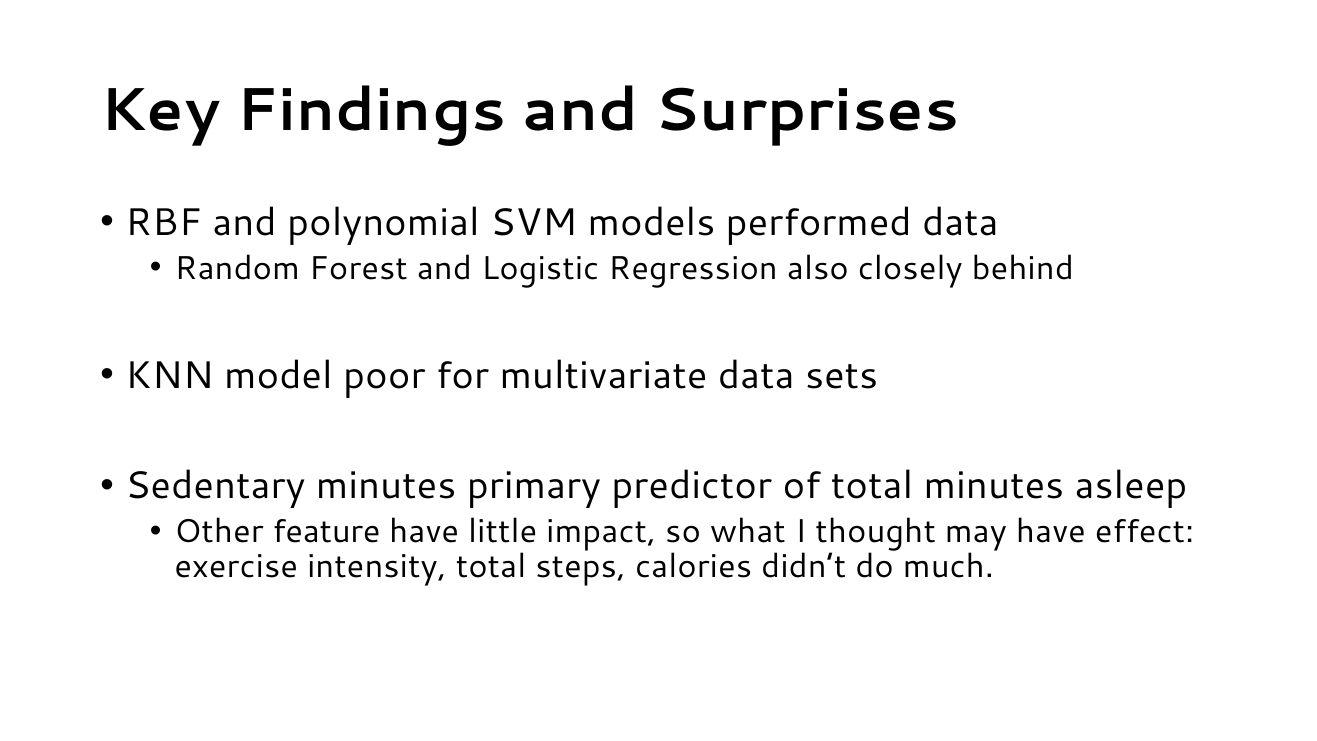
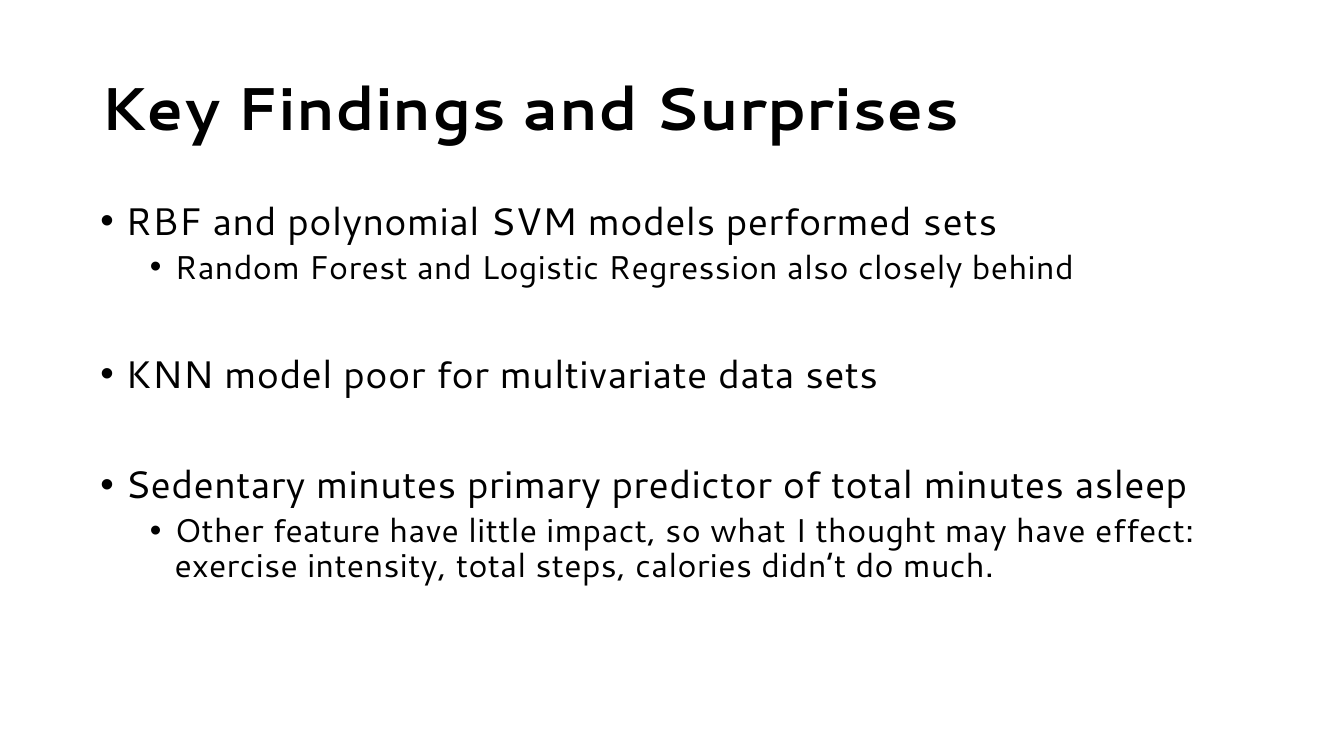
performed data: data -> sets (960, 223)
